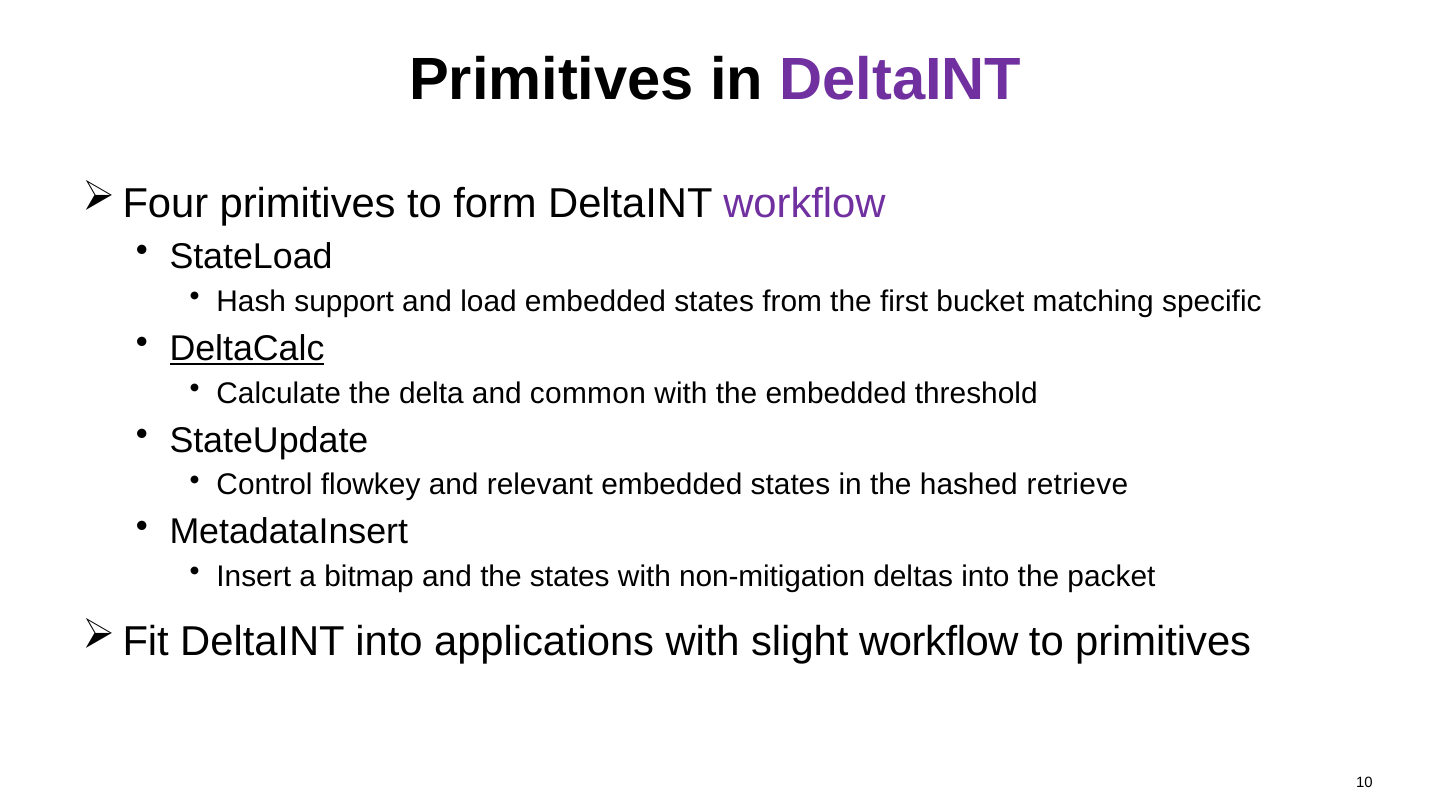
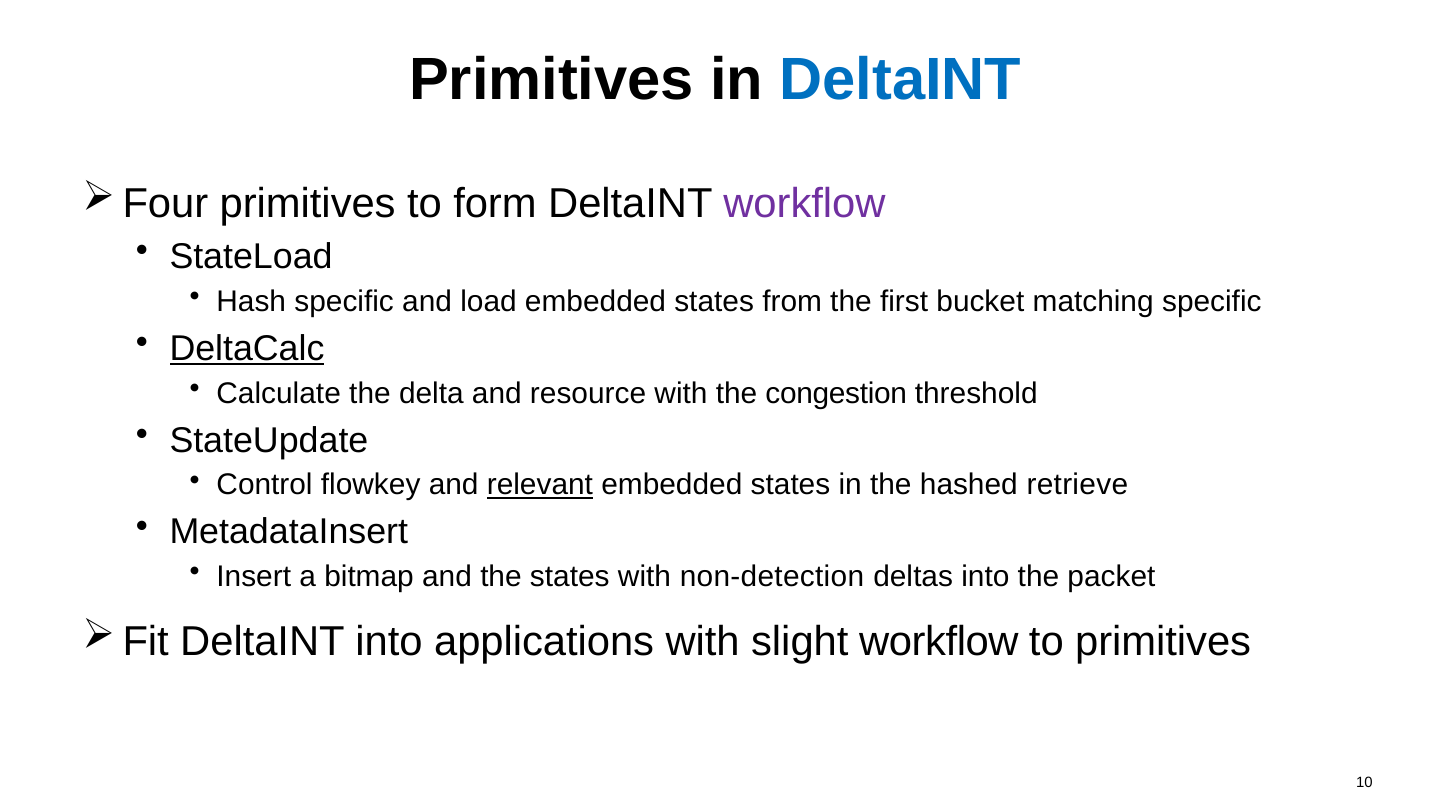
DeltaINT colour: purple -> blue (901, 80)
Hash support: support -> specific (344, 302)
common: common -> resource (588, 393)
the embedded: embedded -> congestion (836, 393)
relevant underline: none -> present (540, 485)
non-mitigation: non-mitigation -> non-detection (772, 577)
